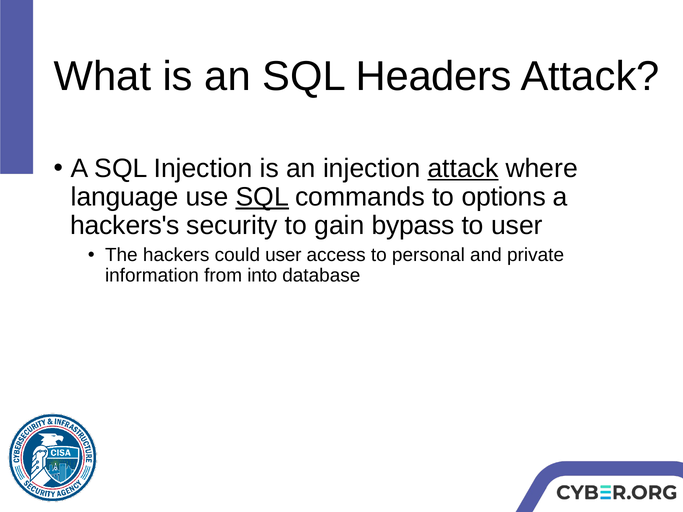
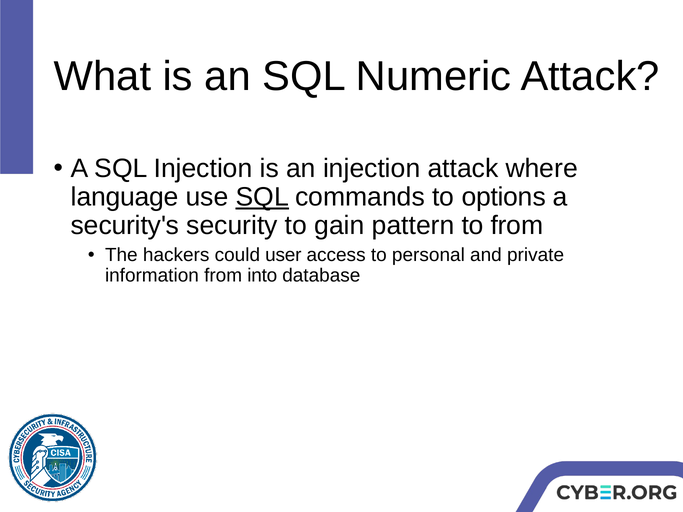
Headers: Headers -> Numeric (434, 77)
attack underline: present -> none (463, 169)
hackers's: hackers's -> security's (125, 226)
bypass: bypass -> pattern (413, 226)
to user: user -> from (517, 226)
